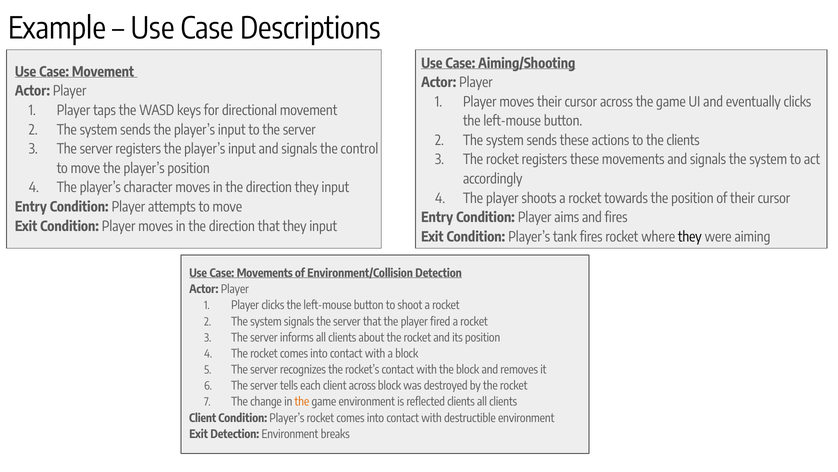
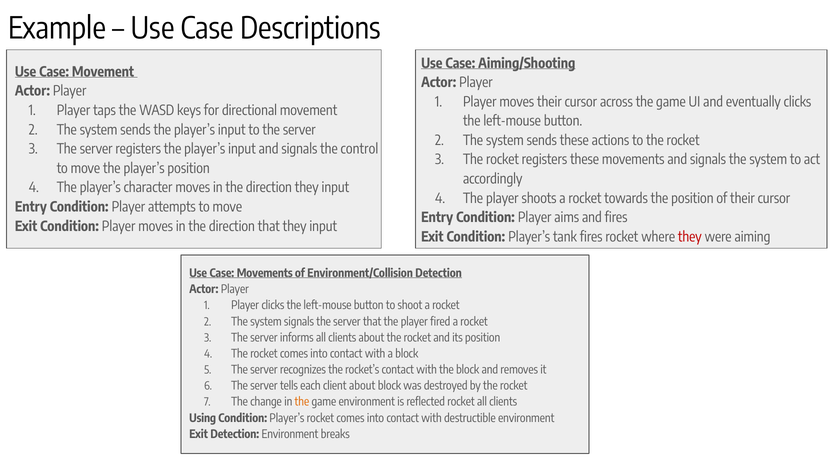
to the clients: clients -> rocket (683, 140)
they colour: black -> red (690, 237)
client across: across -> about (362, 386)
reflected clients: clients -> rocket (461, 402)
Client: Client -> Using (203, 418)
